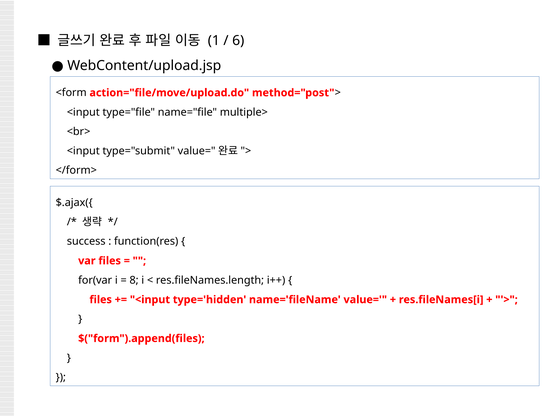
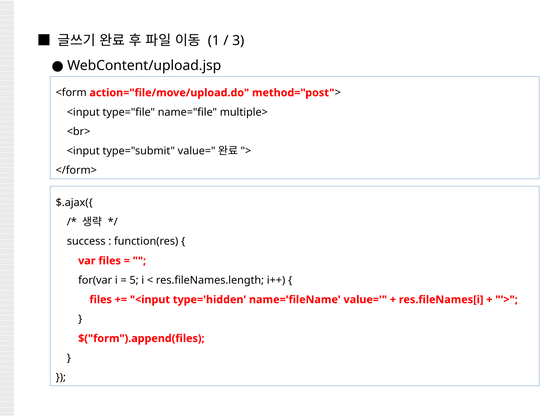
6: 6 -> 3 (238, 41)
8: 8 -> 5 (134, 280)
